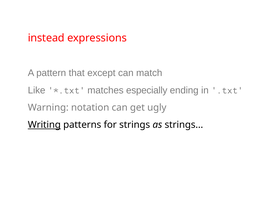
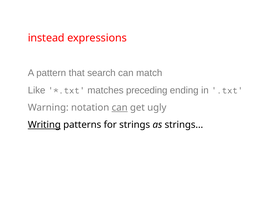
except: except -> search (101, 73)
especially: especially -> preceding (147, 90)
can underline: none -> present (120, 108)
